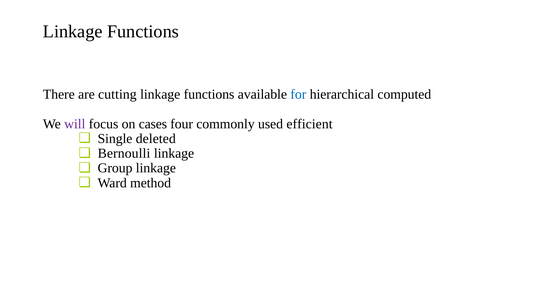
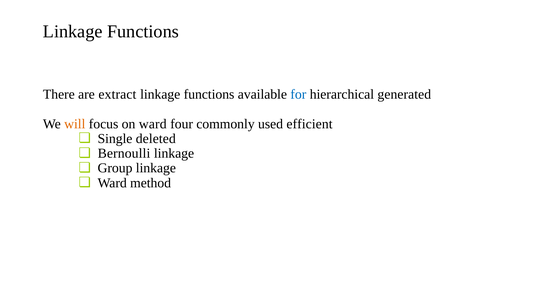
cutting: cutting -> extract (117, 95)
computed: computed -> generated (404, 95)
will colour: purple -> orange (75, 124)
on cases: cases -> ward (153, 124)
